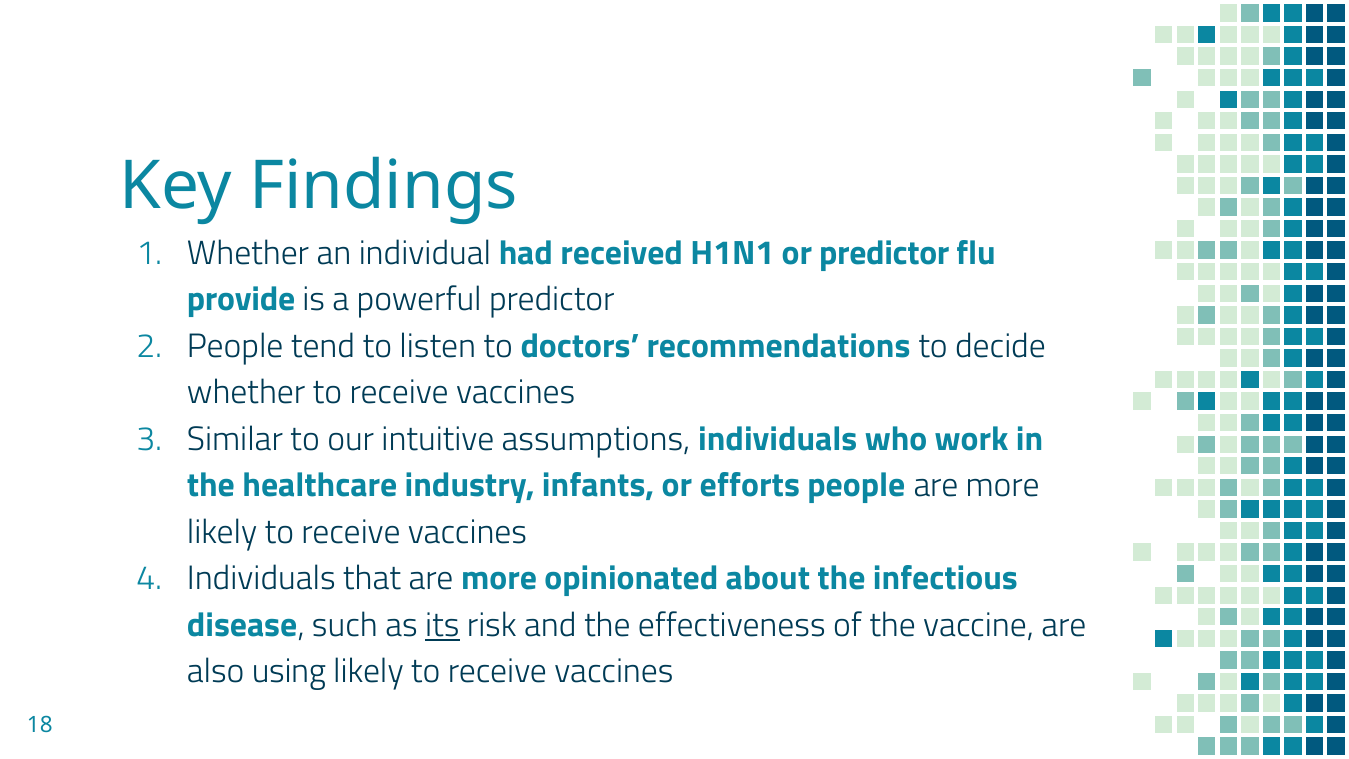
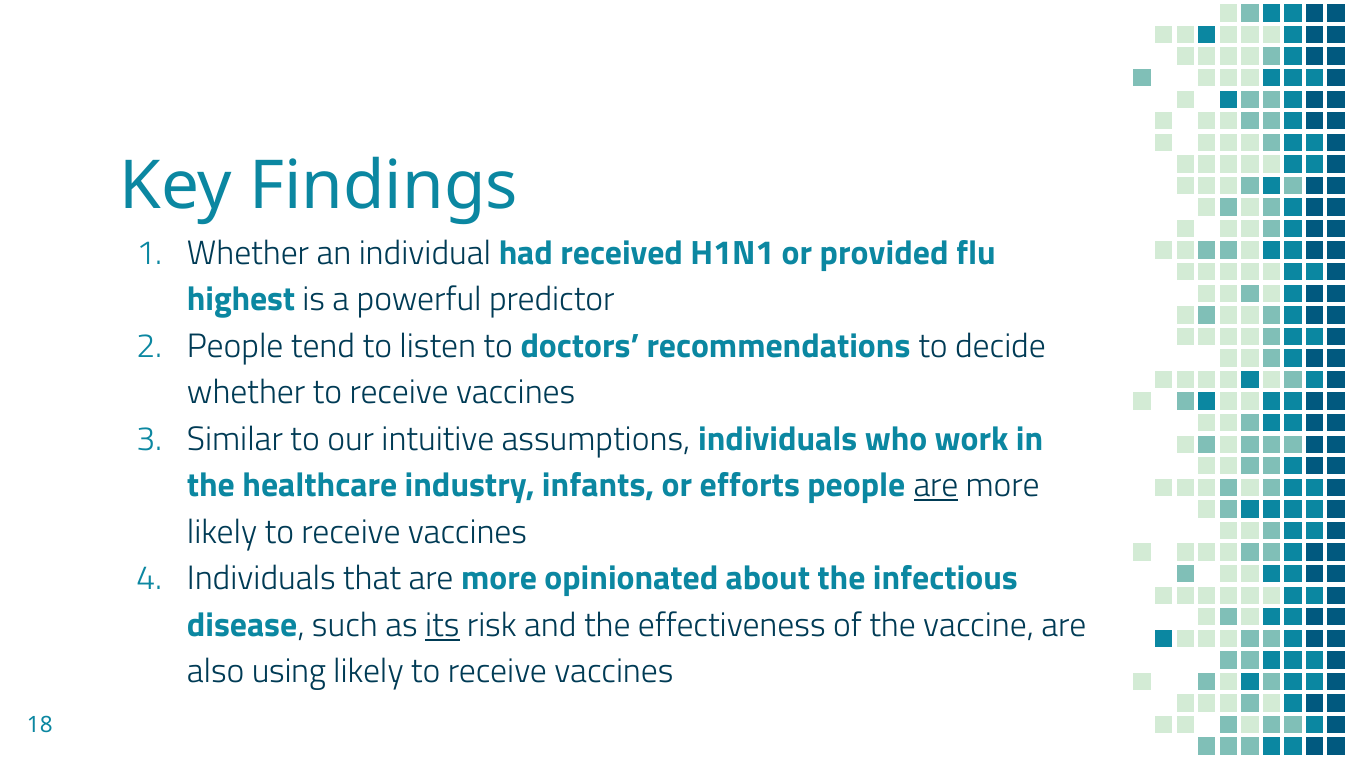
or predictor: predictor -> provided (884, 253)
provide: provide -> highest (241, 299)
are underline: none -> present (936, 486)
